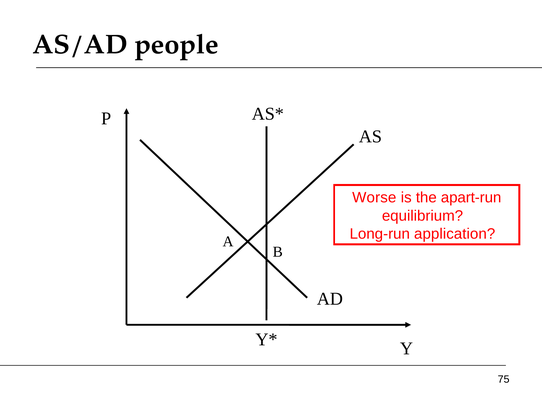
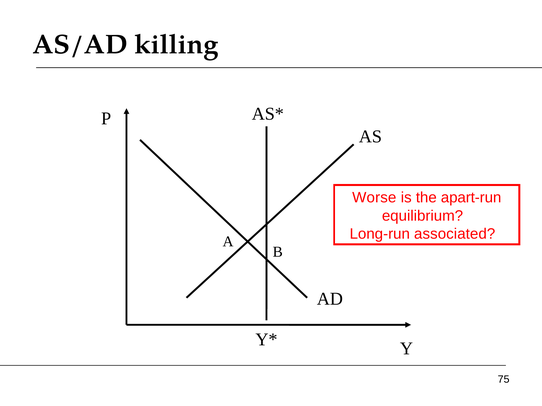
people: people -> killing (176, 45)
application: application -> associated (455, 234)
